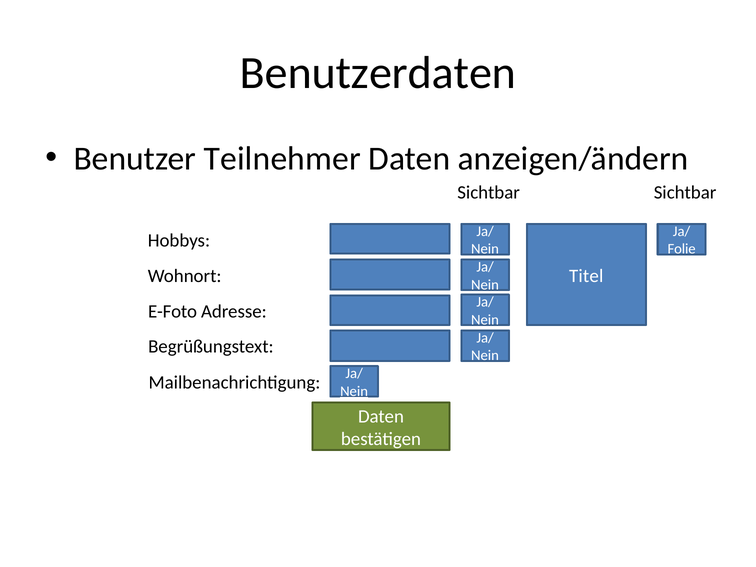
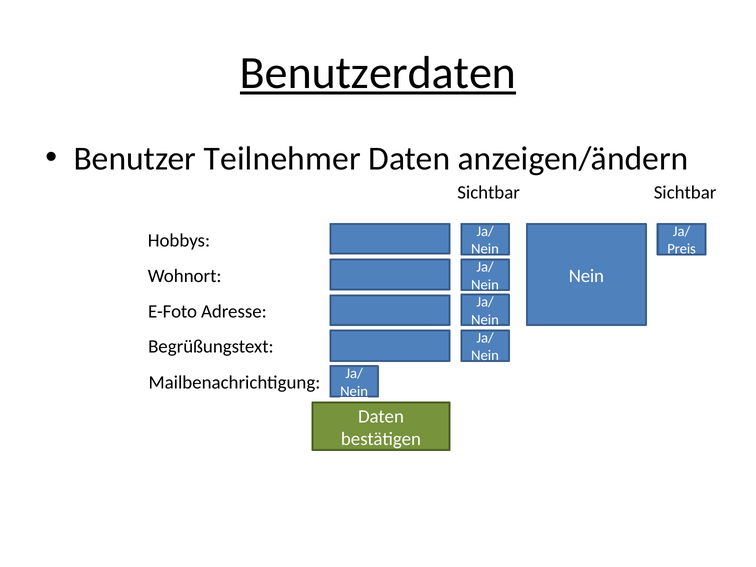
Benutzerdaten underline: none -> present (378, 73)
Folie: Folie -> Preis (682, 249)
Titel: Titel -> Nein (586, 276)
